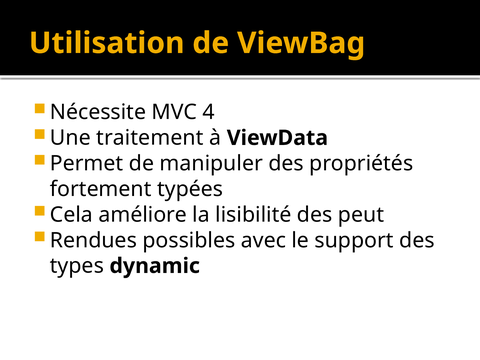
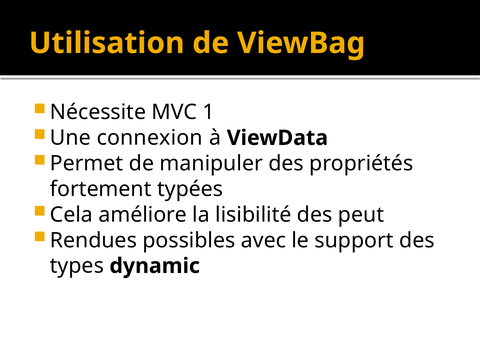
4: 4 -> 1 (209, 112)
traitement: traitement -> connexion (150, 138)
